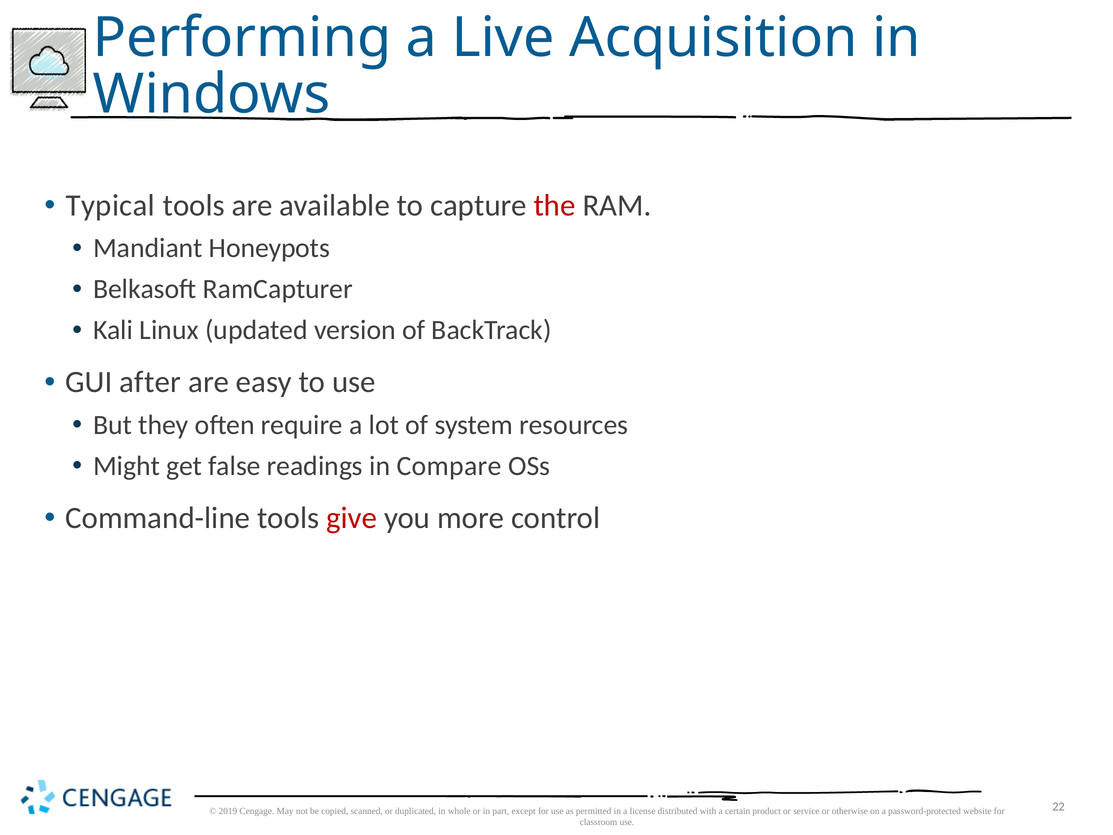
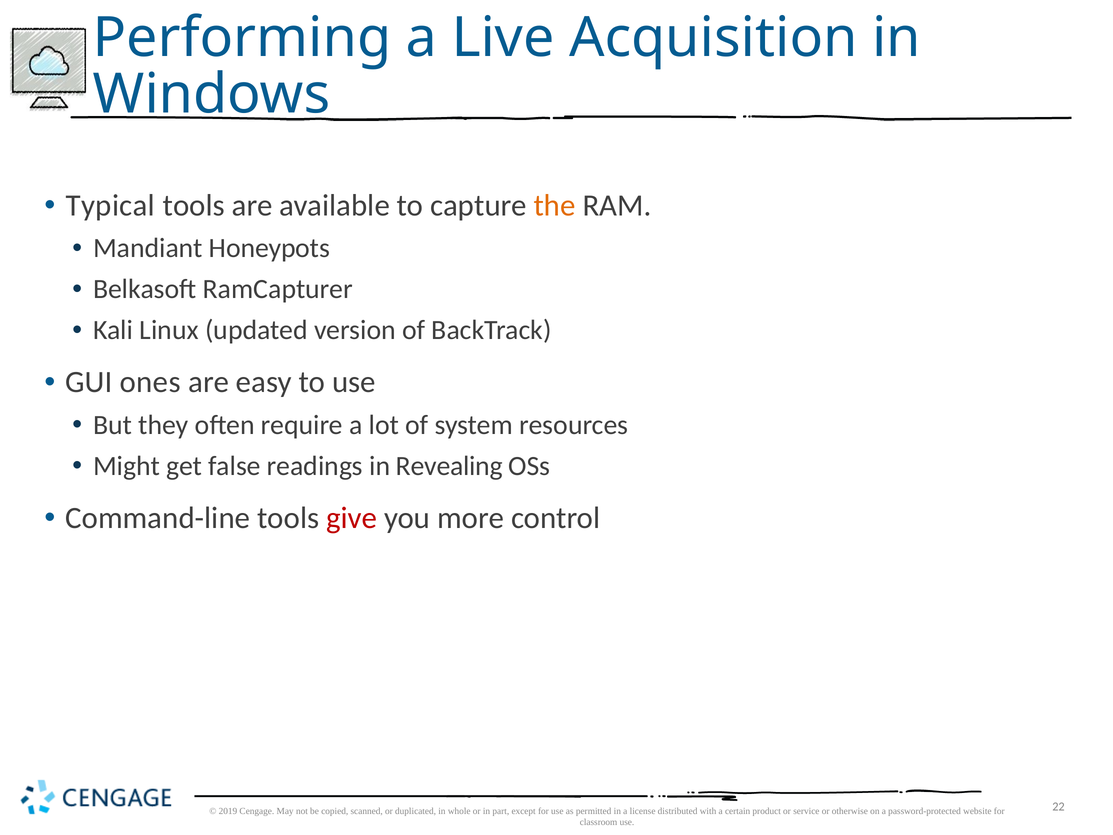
the colour: red -> orange (555, 205)
after: after -> ones (150, 382)
Compare: Compare -> Revealing (449, 466)
